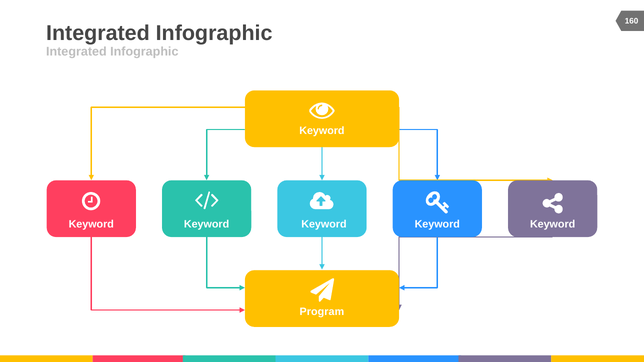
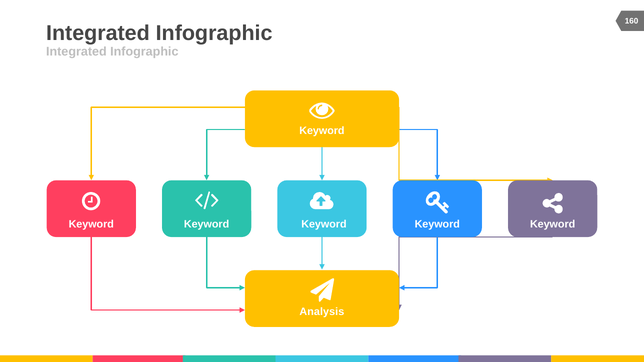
Program: Program -> Analysis (322, 312)
